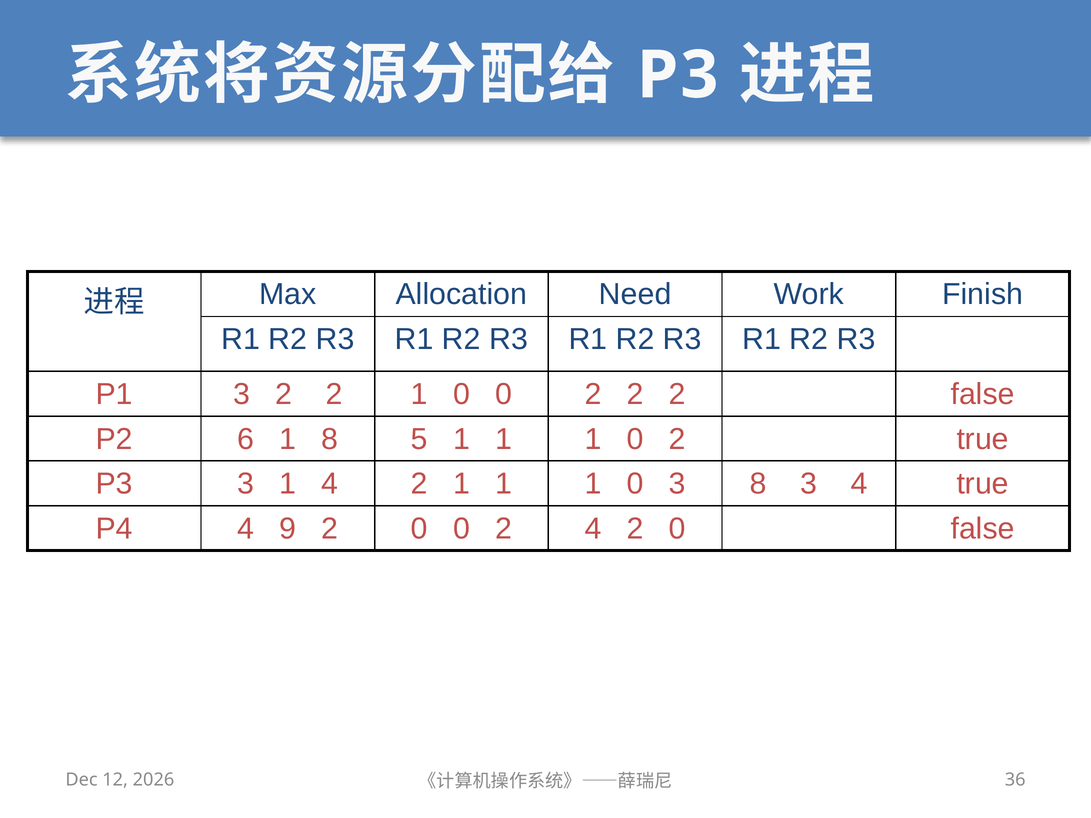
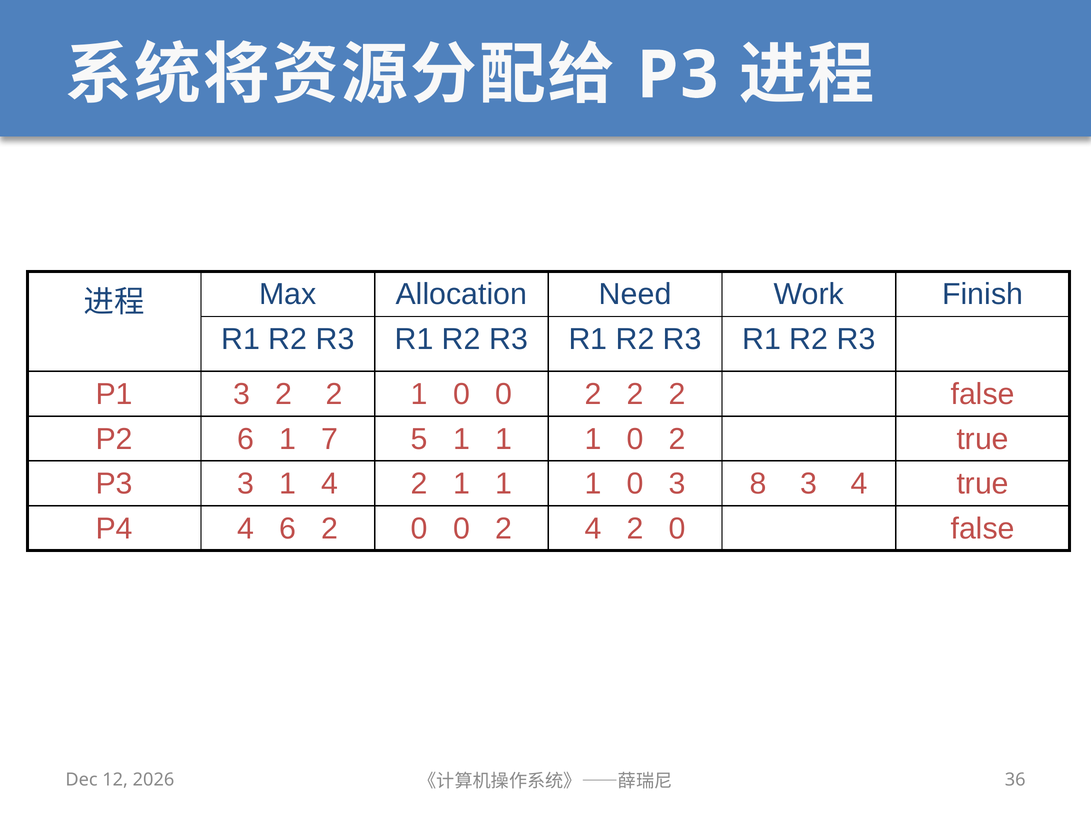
1 8: 8 -> 7 (330, 439)
4 9: 9 -> 6 (288, 529)
